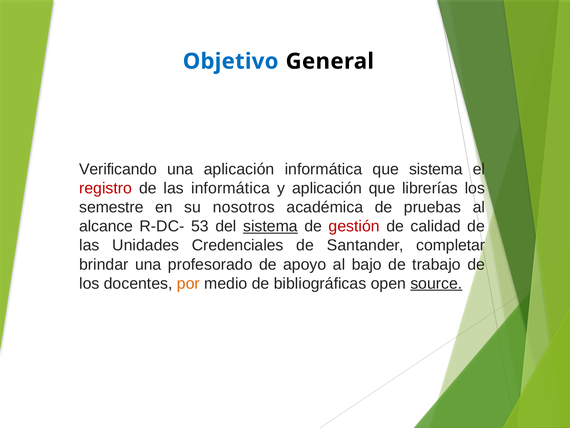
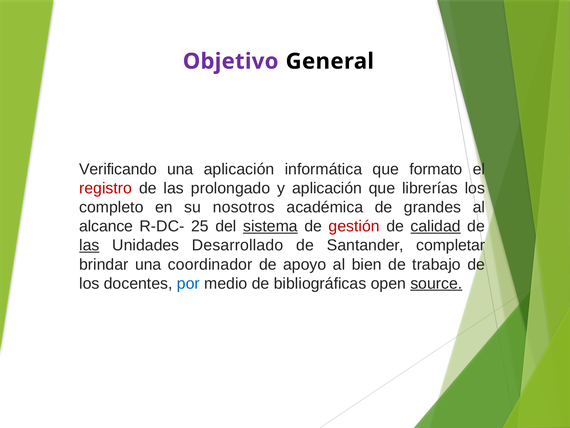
Objetivo colour: blue -> purple (231, 61)
que sistema: sistema -> formato (436, 169)
las informática: informática -> prolongado (231, 188)
semestre: semestre -> completo (111, 207)
pruebas: pruebas -> grandes (433, 207)
53: 53 -> 25 (200, 226)
calidad underline: none -> present (436, 226)
las underline: none -> present (89, 245)
Credenciales: Credenciales -> Desarrollado (238, 245)
profesorado: profesorado -> coordinador (210, 264)
bajo: bajo -> bien (367, 264)
por colour: orange -> blue (188, 283)
